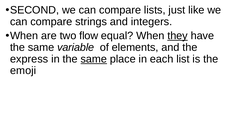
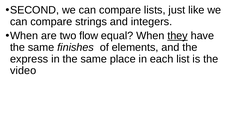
variable: variable -> finishes (76, 47)
same underline: present -> none (94, 59)
emoji: emoji -> video (23, 71)
